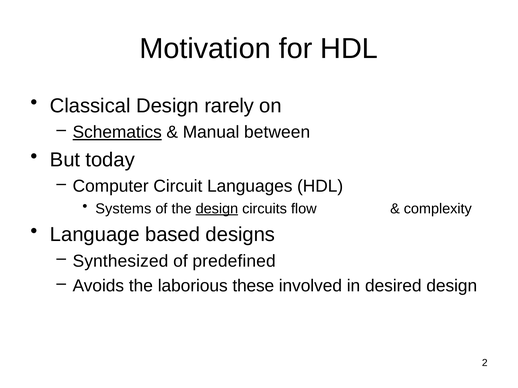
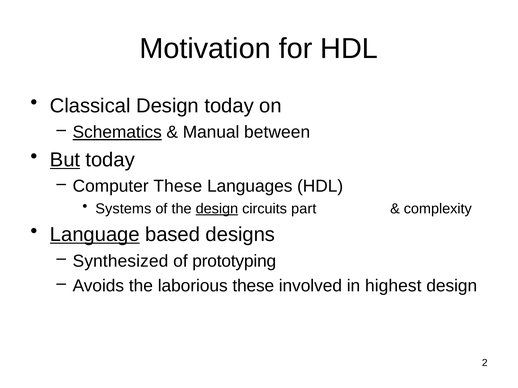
Design rarely: rarely -> today (229, 106)
But underline: none -> present (65, 160)
Computer Circuit: Circuit -> These (178, 186)
flow: flow -> part (304, 209)
Language underline: none -> present (95, 235)
predefined: predefined -> prototyping (234, 261)
desired: desired -> highest (393, 286)
